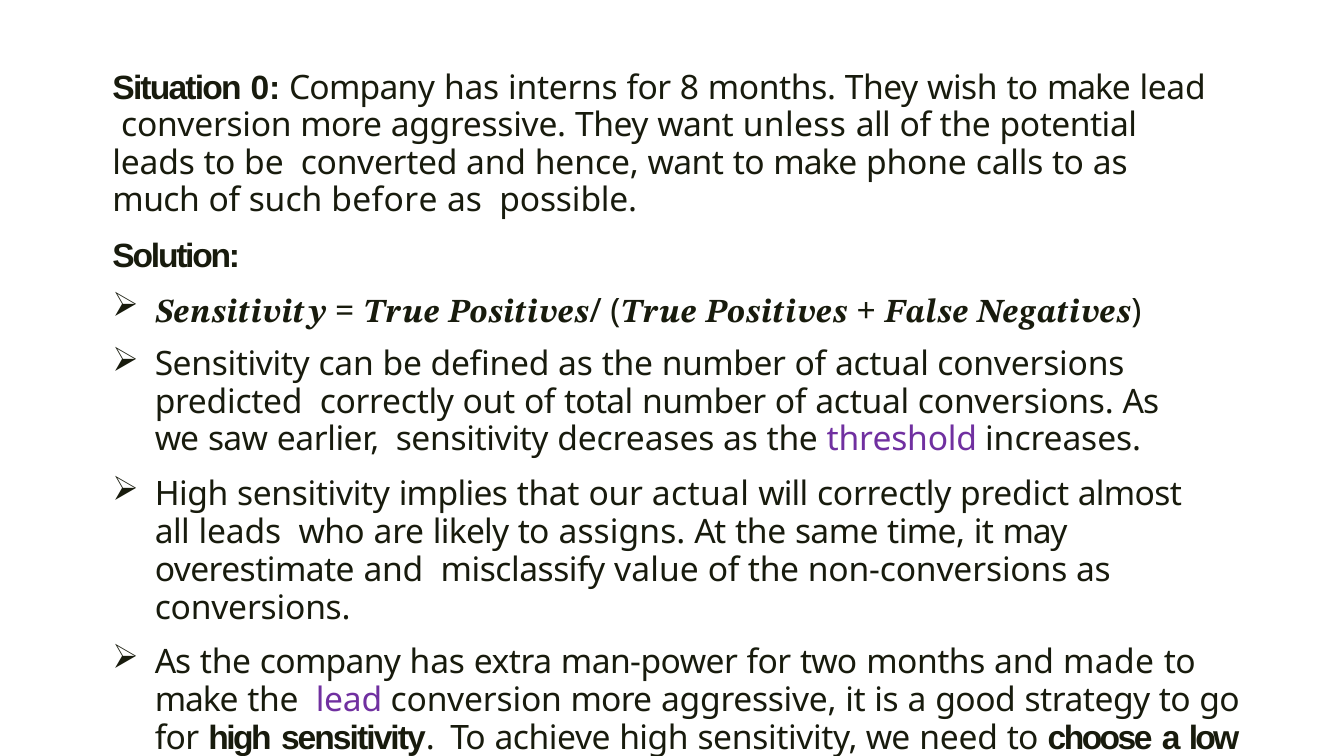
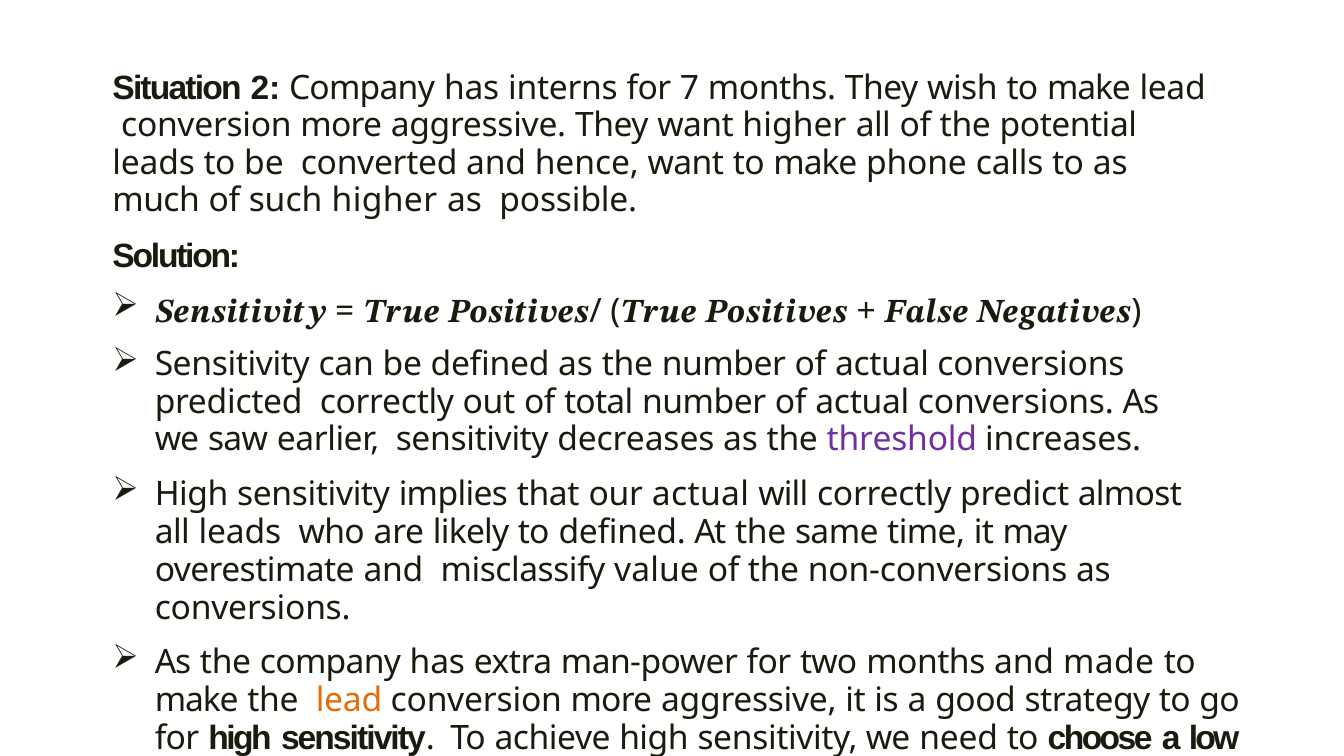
0: 0 -> 2 (266, 88)
8: 8 -> 7 (690, 88)
want unless: unless -> higher (795, 126)
such before: before -> higher (384, 201)
to assigns: assigns -> defined (622, 532)
lead colour: purple -> orange (349, 700)
